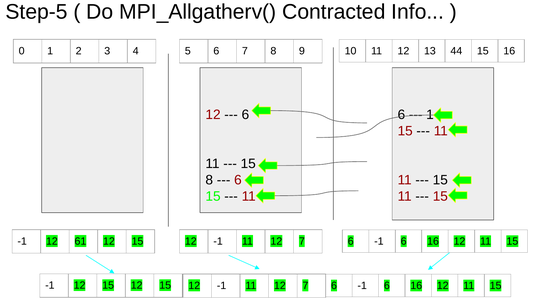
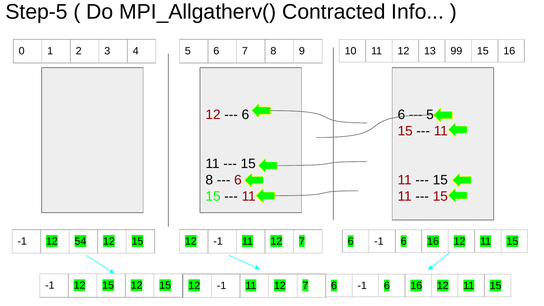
44: 44 -> 99 (456, 51)
1: 1 -> 5 (430, 115)
61: 61 -> 54 (80, 241)
